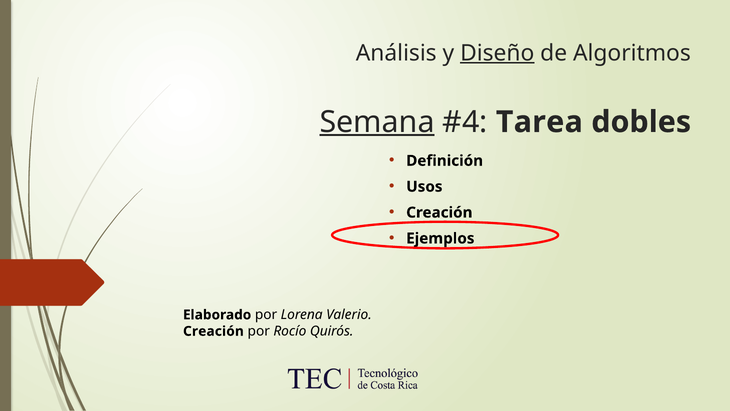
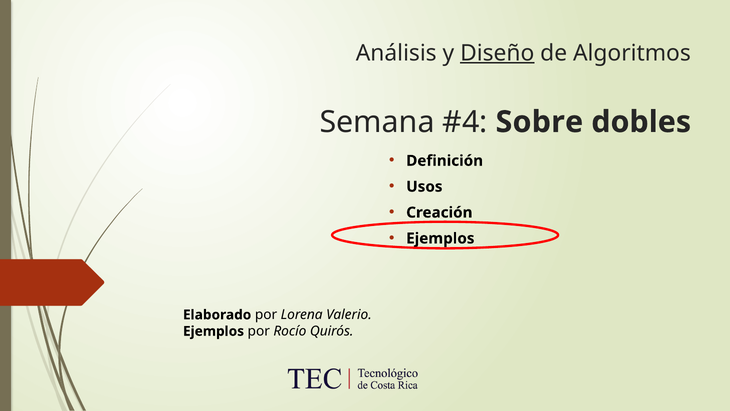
Semana underline: present -> none (377, 122)
Tarea: Tarea -> Sobre (539, 122)
Creación: Creación -> Ejemplos (214, 331)
